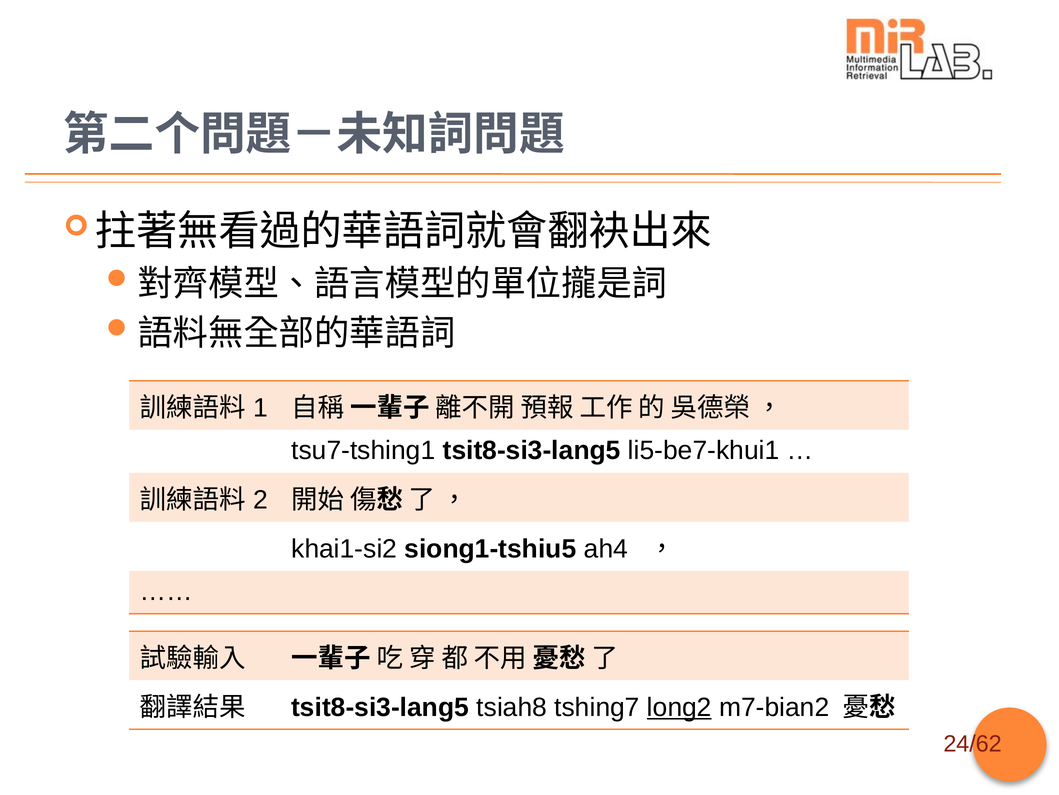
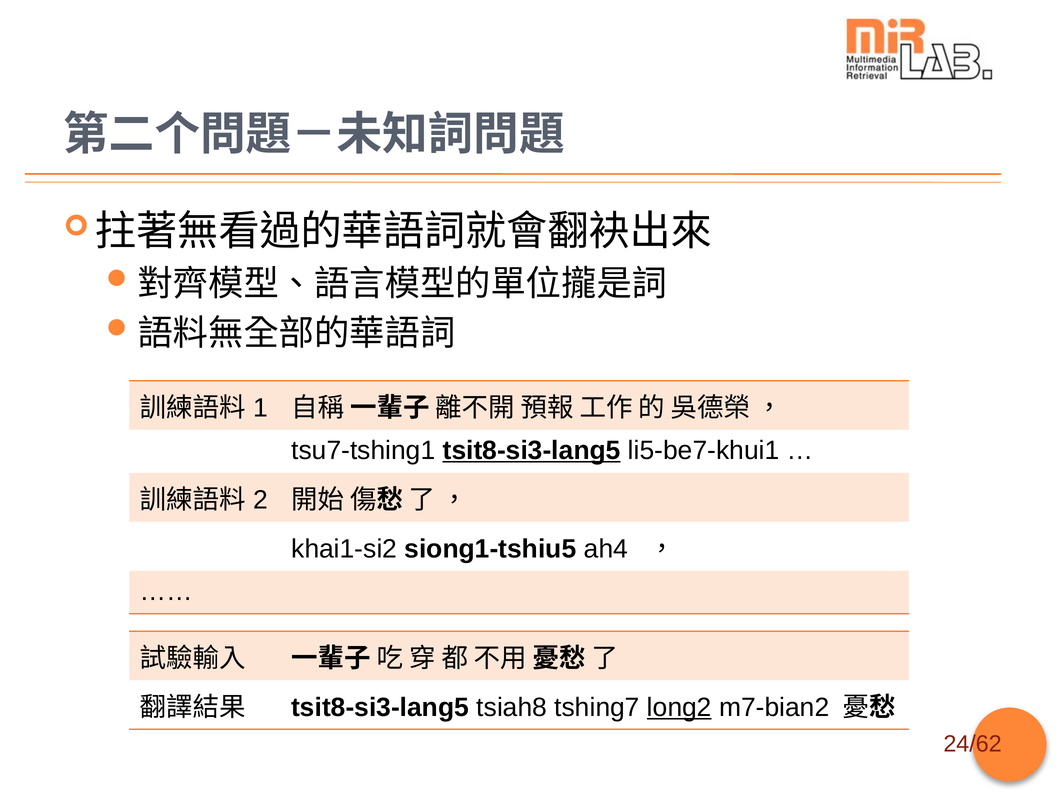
tsit8-si3-lang5 underline: none -> present (532, 450)
